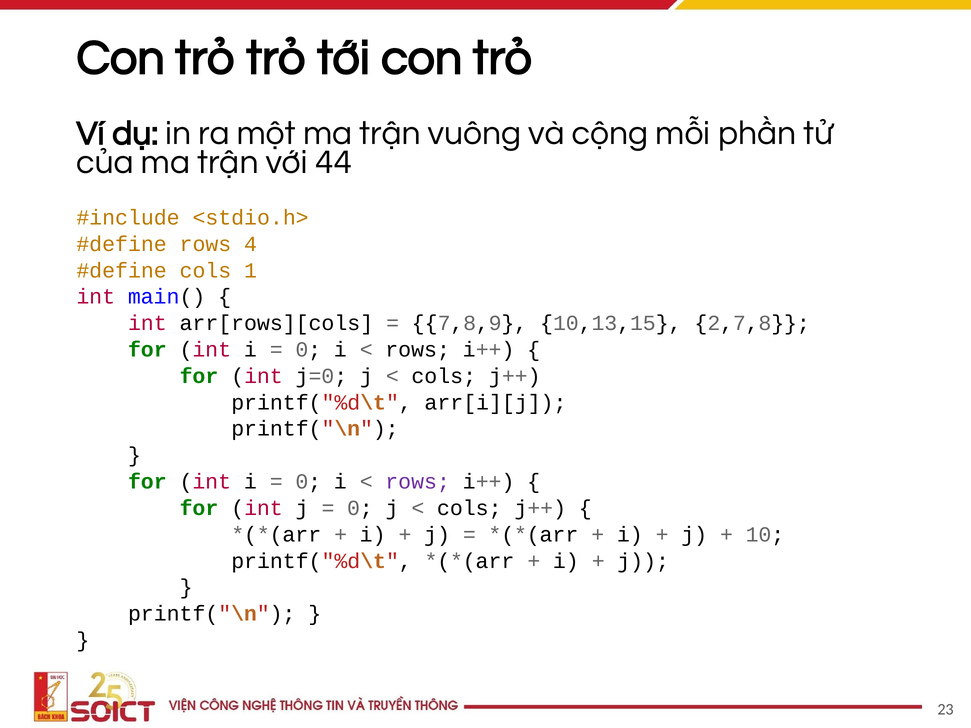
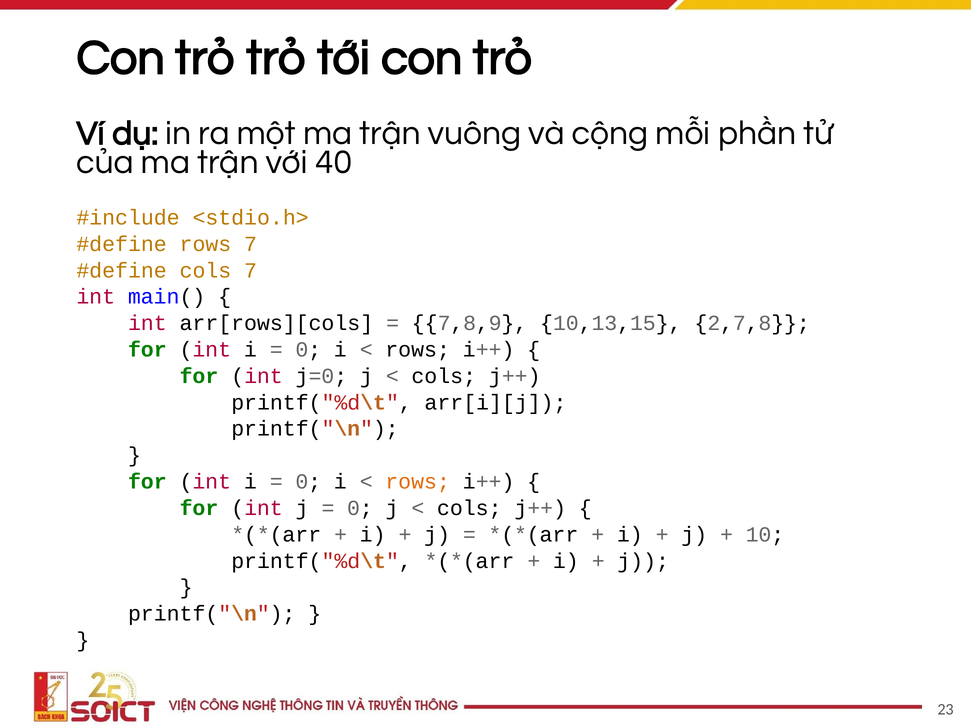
44: 44 -> 40 (334, 162)
rows 4: 4 -> 7 (251, 244)
cols 1: 1 -> 7 (251, 271)
rows colour: purple -> orange (418, 482)
